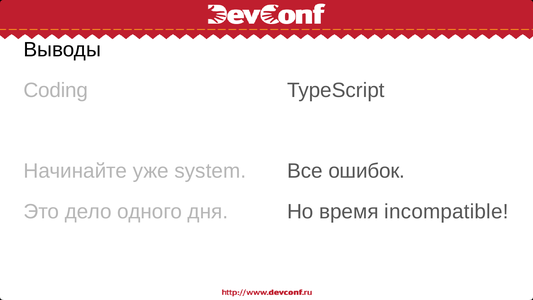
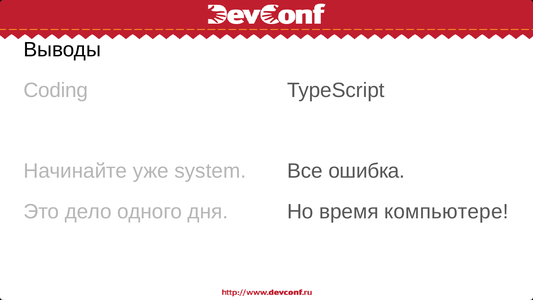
ошибок: ошибок -> ошибка (367, 171)
incompatible: incompatible -> компьютере (446, 211)
